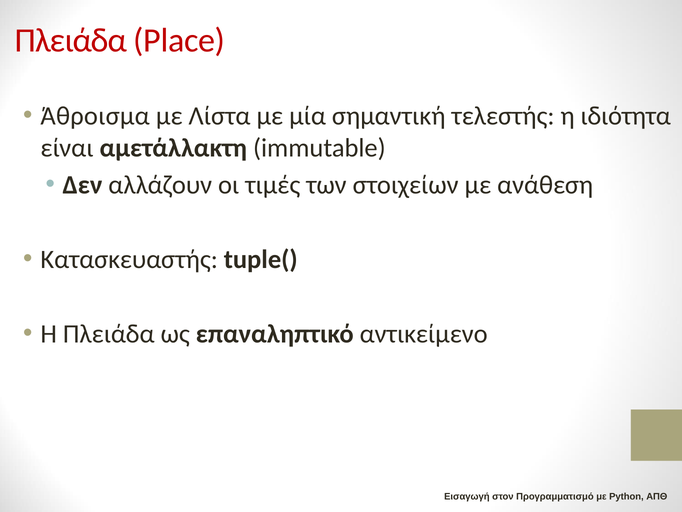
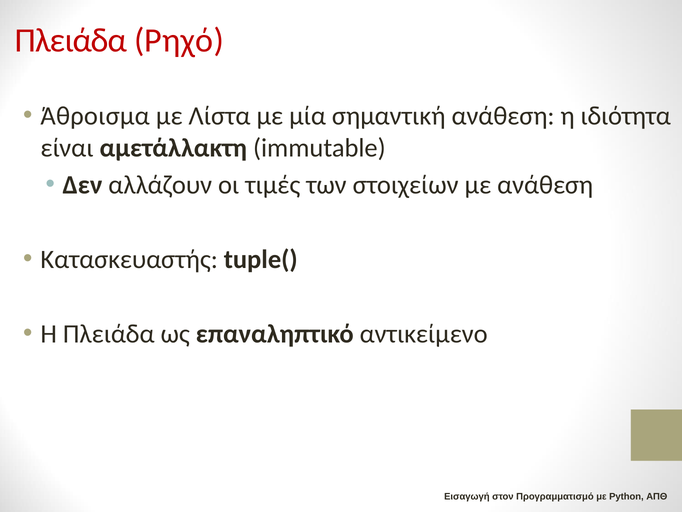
Place: Place -> Ρηχό (179, 41)
σημαντική τελεστής: τελεστής -> ανάθεση (503, 116)
